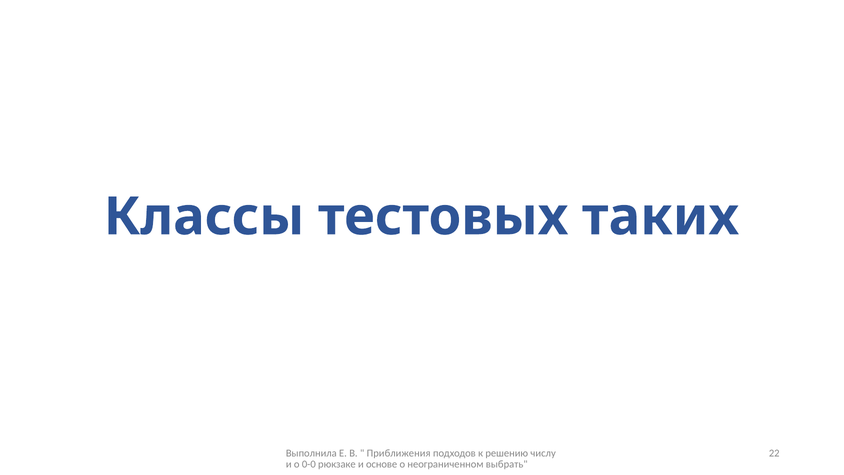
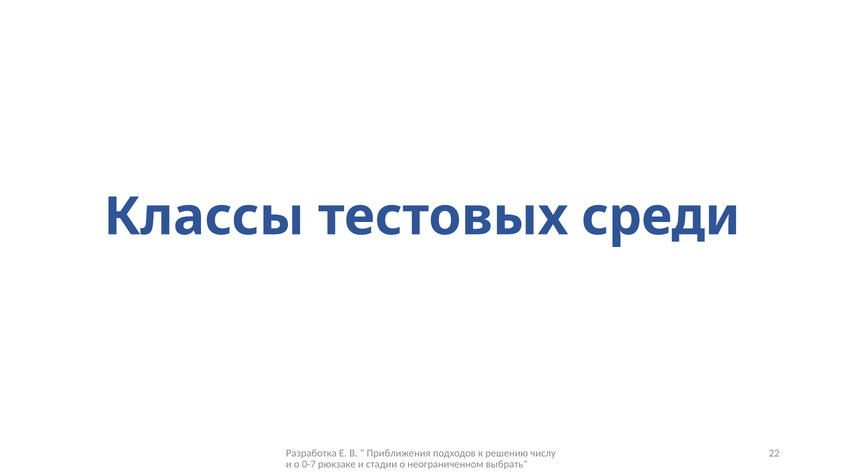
таких: таких -> среди (661, 217)
Выполнила: Выполнила -> Разработка (311, 453)
0-0: 0-0 -> 0-7 (309, 464)
основе: основе -> стадии (382, 464)
